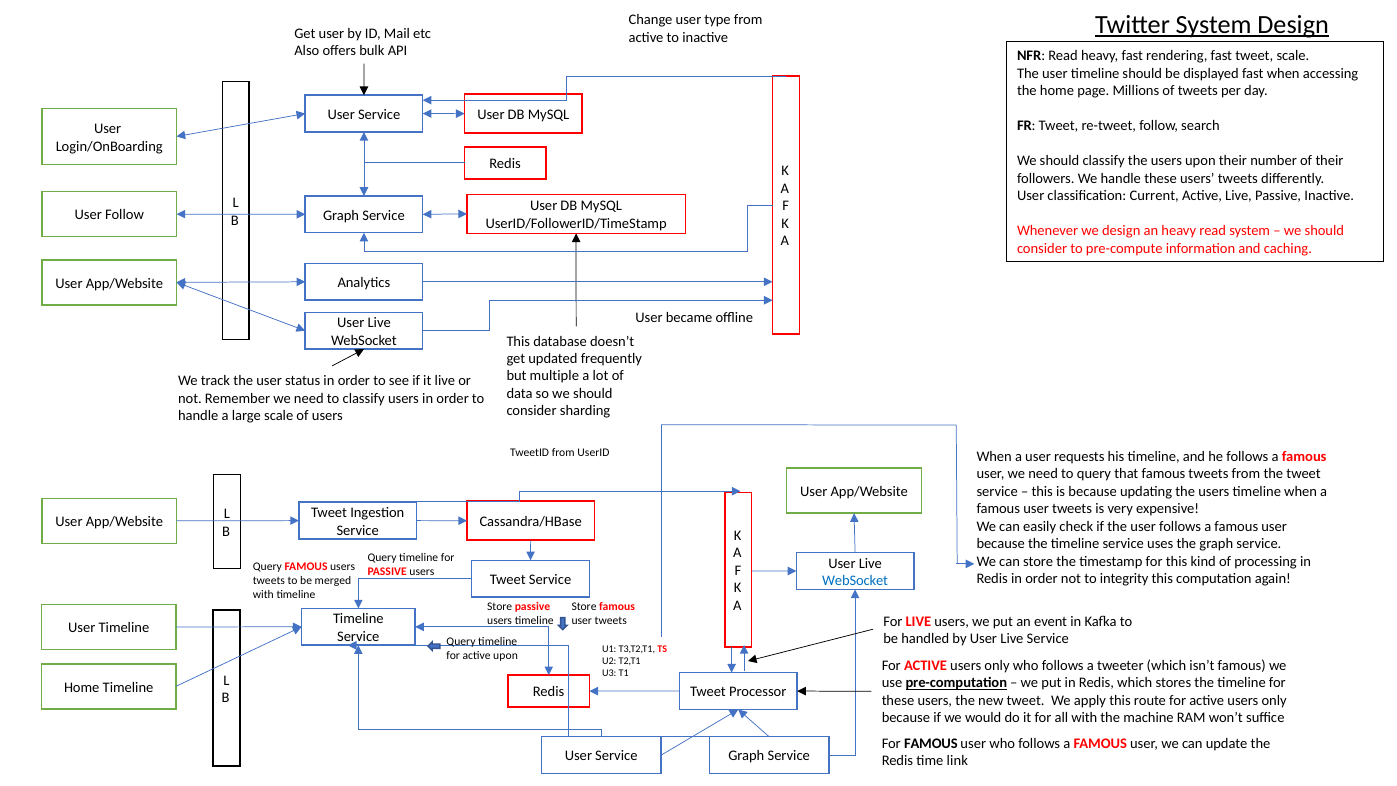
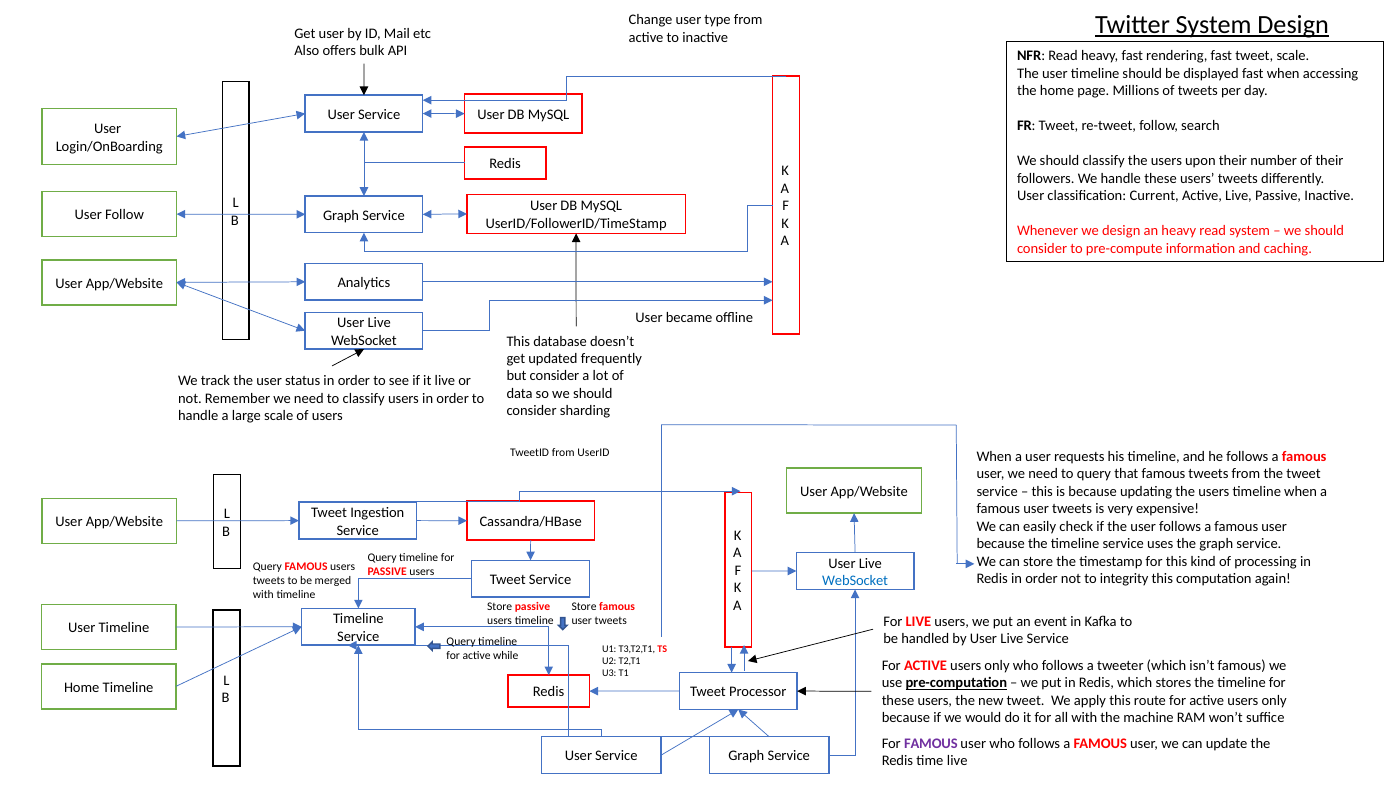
but multiple: multiple -> consider (554, 376)
active upon: upon -> while (506, 655)
FAMOUS colour: black -> purple (931, 743)
time link: link -> live (957, 761)
